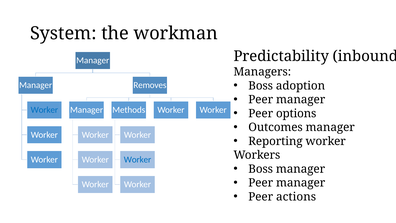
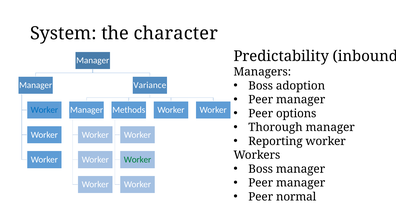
workman: workman -> character (176, 33)
Removes: Removes -> Variance (150, 85)
Outcomes: Outcomes -> Thorough (275, 127)
Worker colour: blue -> green (138, 159)
actions: actions -> normal (296, 197)
